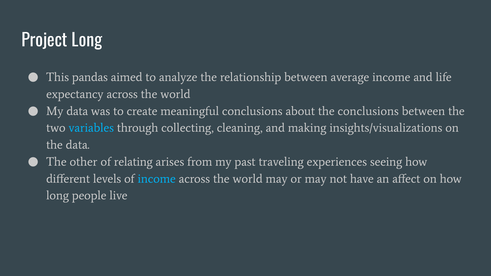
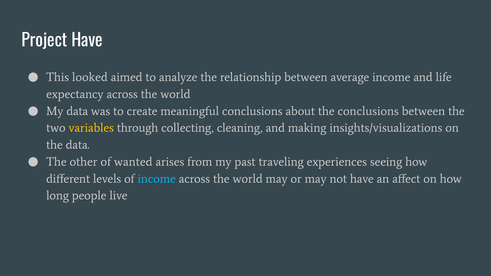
Project Long: Long -> Have (87, 41)
pandas: pandas -> looked (90, 77)
variables colour: light blue -> yellow (91, 128)
relating: relating -> wanted (133, 162)
